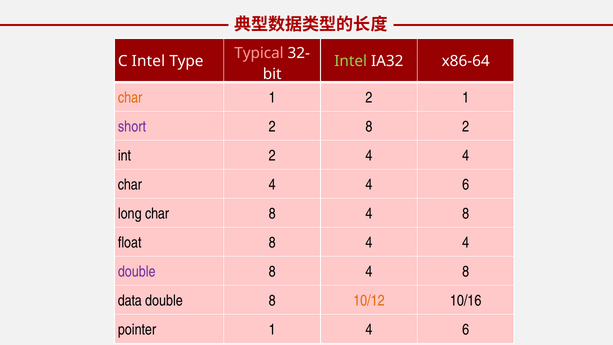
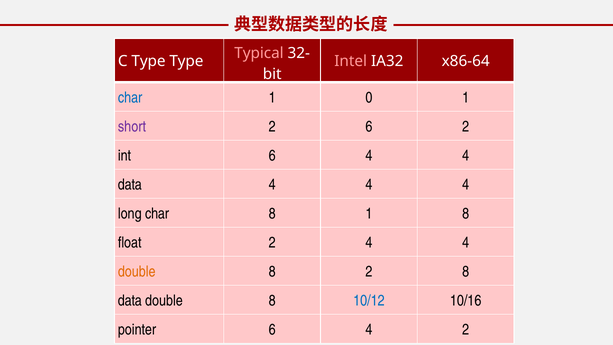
C Intel: Intel -> Type (149, 61)
Intel colour: light green -> pink (351, 61)
char colour: orange -> blue (130, 98)
1 2: 2 -> 0 (369, 98)
2 8: 8 -> 6 (369, 127)
int 2: 2 -> 6 (272, 156)
char: char -> data (130, 185)
4 4 6: 6 -> 4 (466, 185)
4: 4 -> 1 (369, 214)
float 8: 8 -> 2 (272, 243)
double colour: purple -> orange (137, 272)
4: 4 -> 2 (369, 272)
10/12 colour: orange -> blue (369, 301)
pointer 1: 1 -> 6 (272, 330)
6: 6 -> 2 (466, 330)
